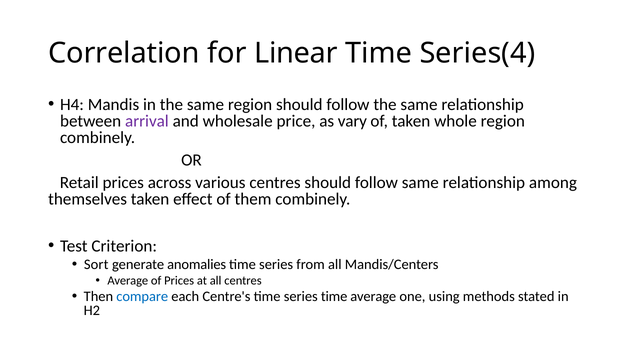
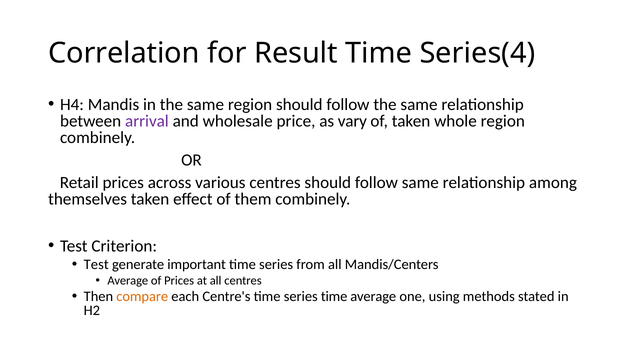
Linear: Linear -> Result (296, 53)
Sort: Sort -> Test (96, 265)
anomalies: anomalies -> important (197, 265)
compare colour: blue -> orange (142, 297)
